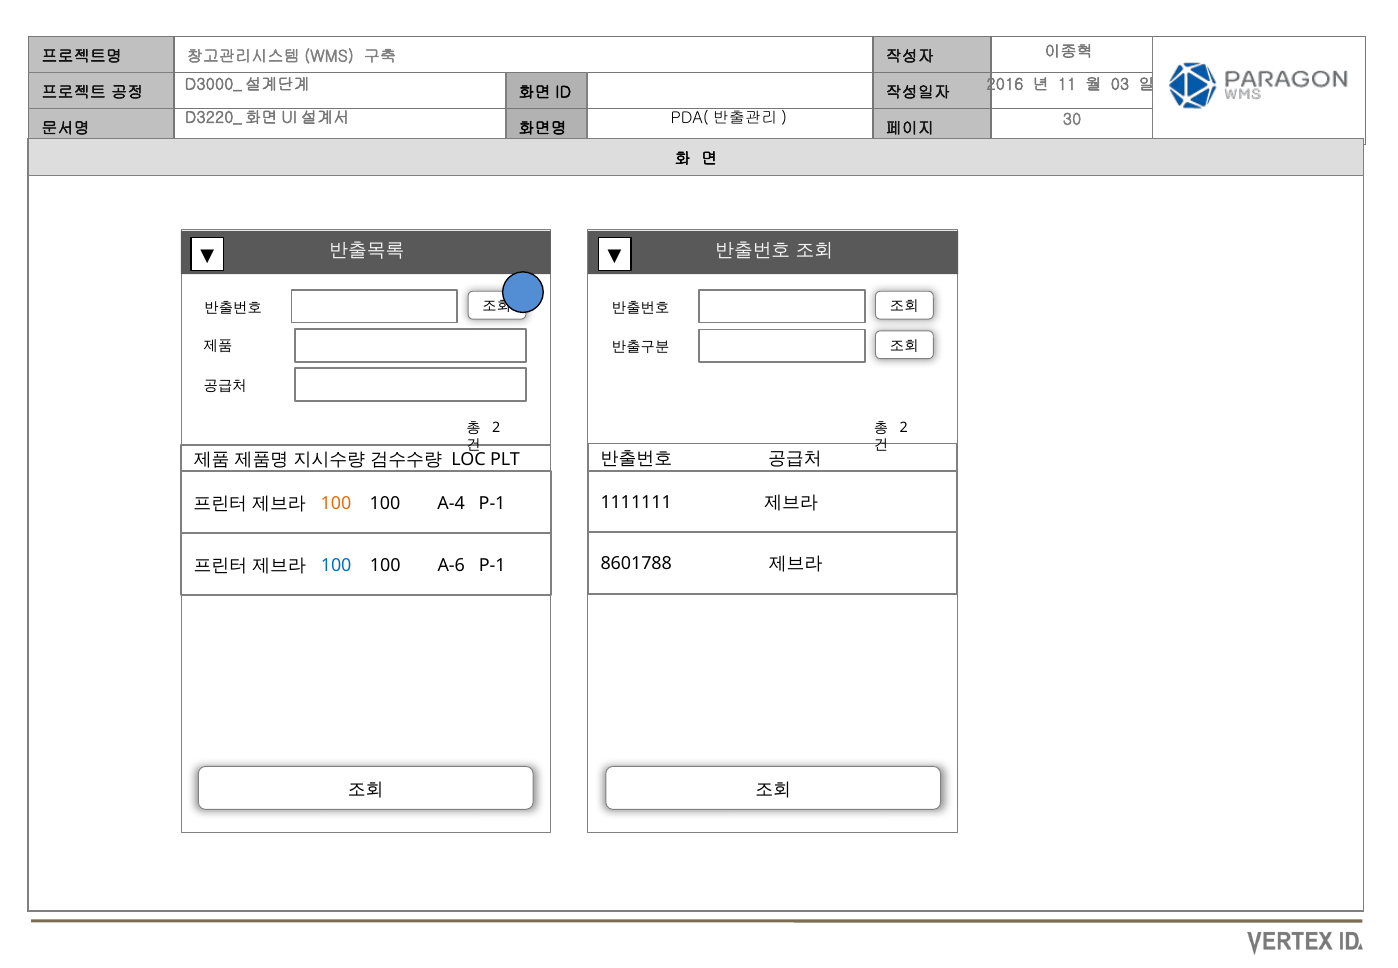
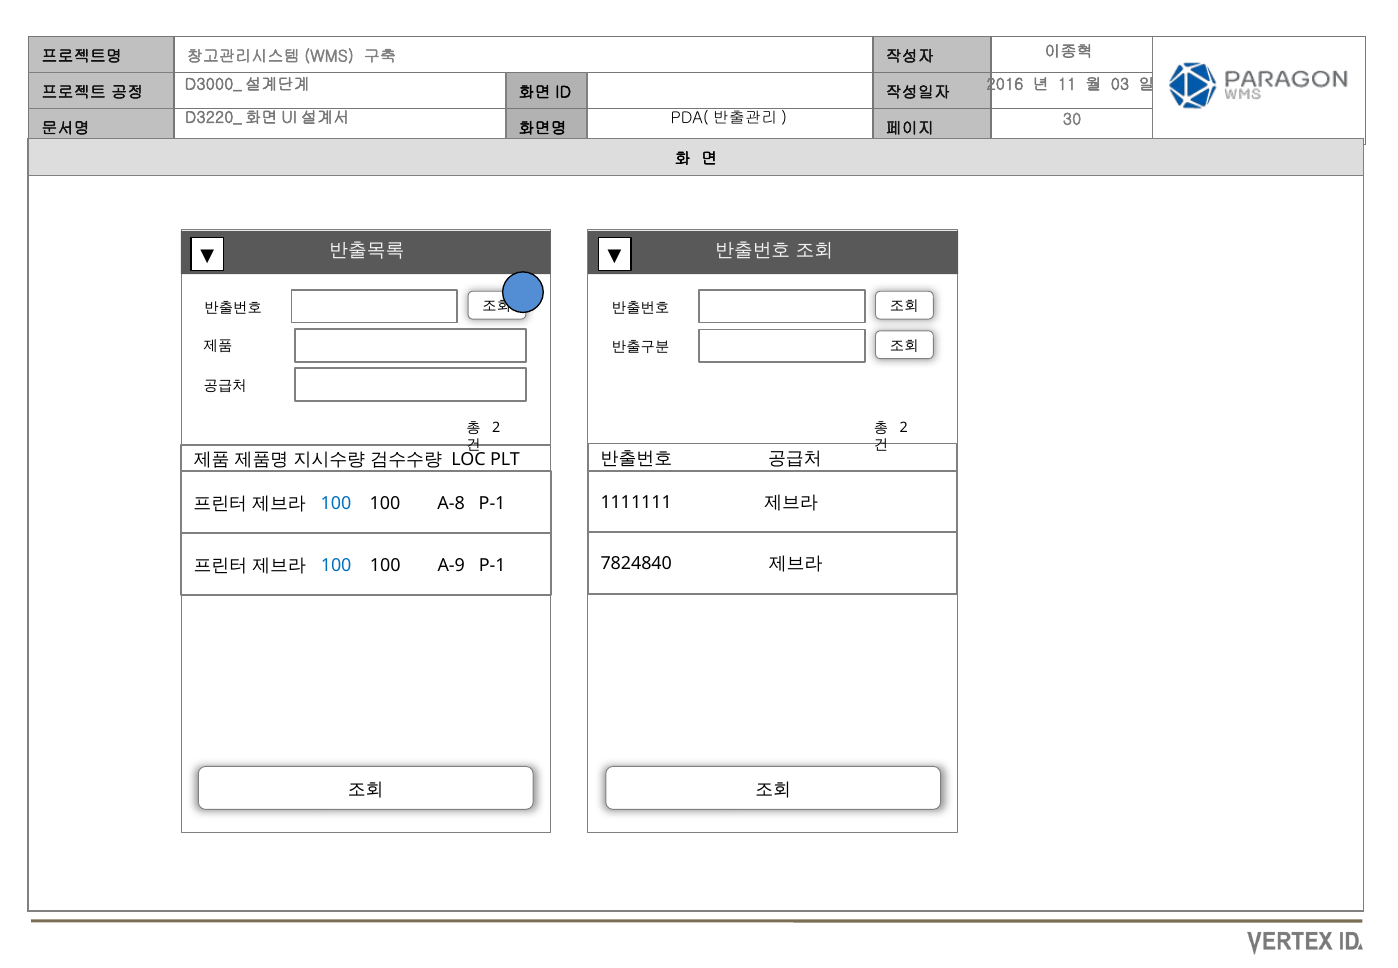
100 colour: orange -> blue (336, 503)
A-4: A-4 -> A-8 (451, 503)
A-6: A-6 -> A-9 (451, 565)
8601788: 8601788 -> 7824840 (636, 564)
